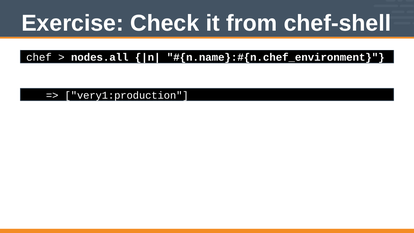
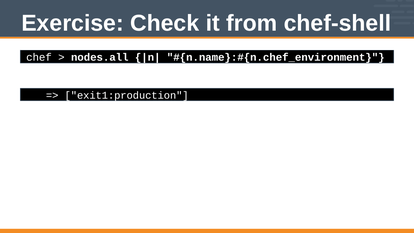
very1:production: very1:production -> exit1:production (127, 95)
